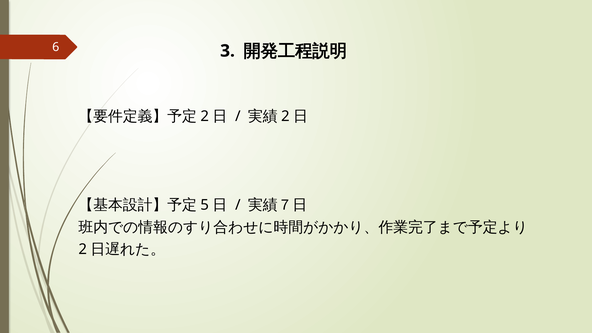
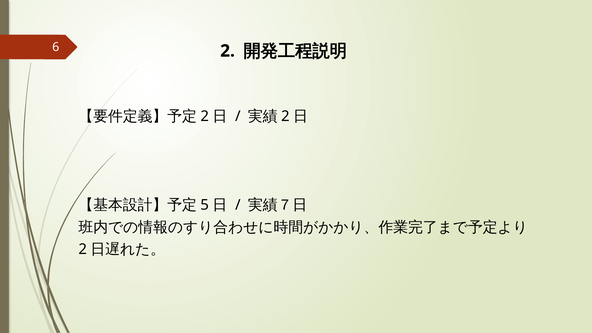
6 3: 3 -> 2 (228, 51)
